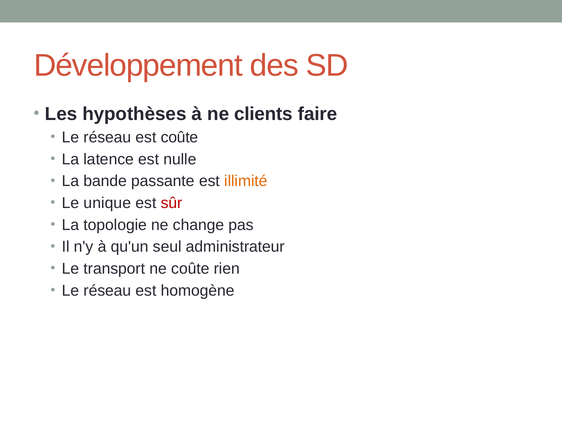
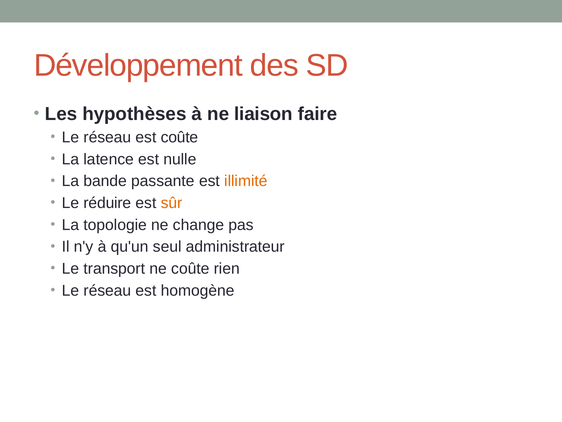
clients: clients -> liaison (263, 114)
unique: unique -> réduire (107, 203)
sûr colour: red -> orange (172, 203)
